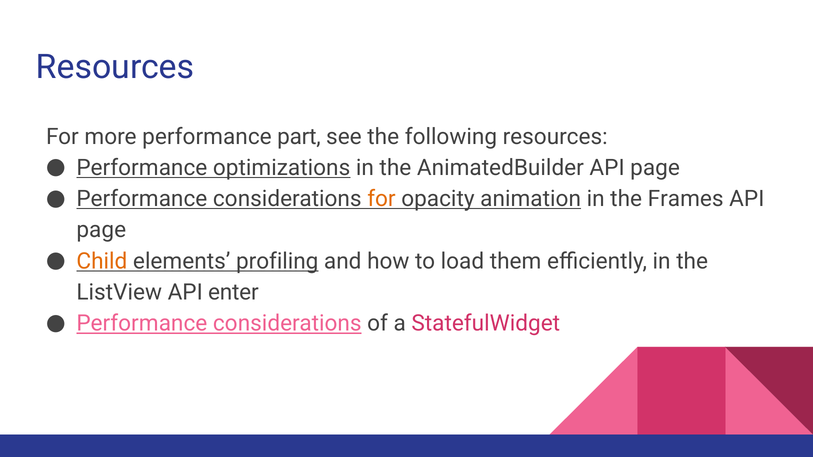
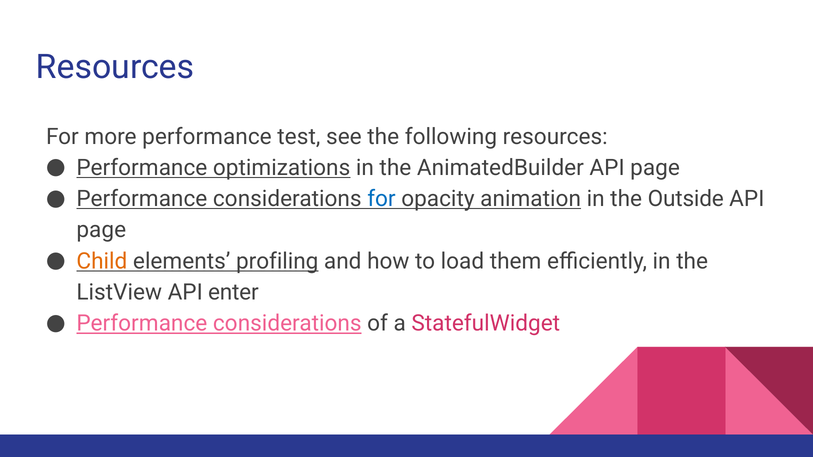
part: part -> test (299, 137)
for colour: orange -> blue (381, 199)
Frames: Frames -> Outside (686, 199)
